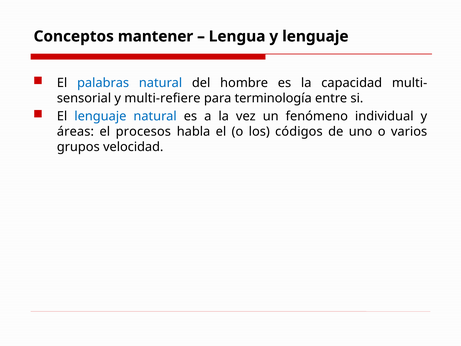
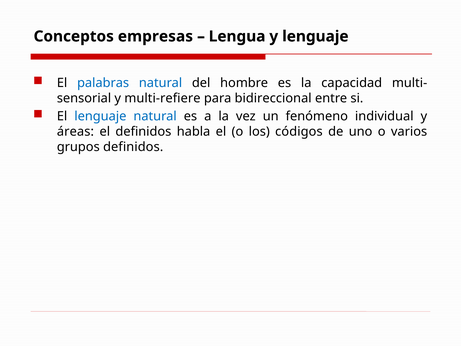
mantener: mantener -> empresas (155, 36)
terminología: terminología -> bidireccional (273, 98)
el procesos: procesos -> definidos (143, 132)
grupos velocidad: velocidad -> definidos (133, 147)
